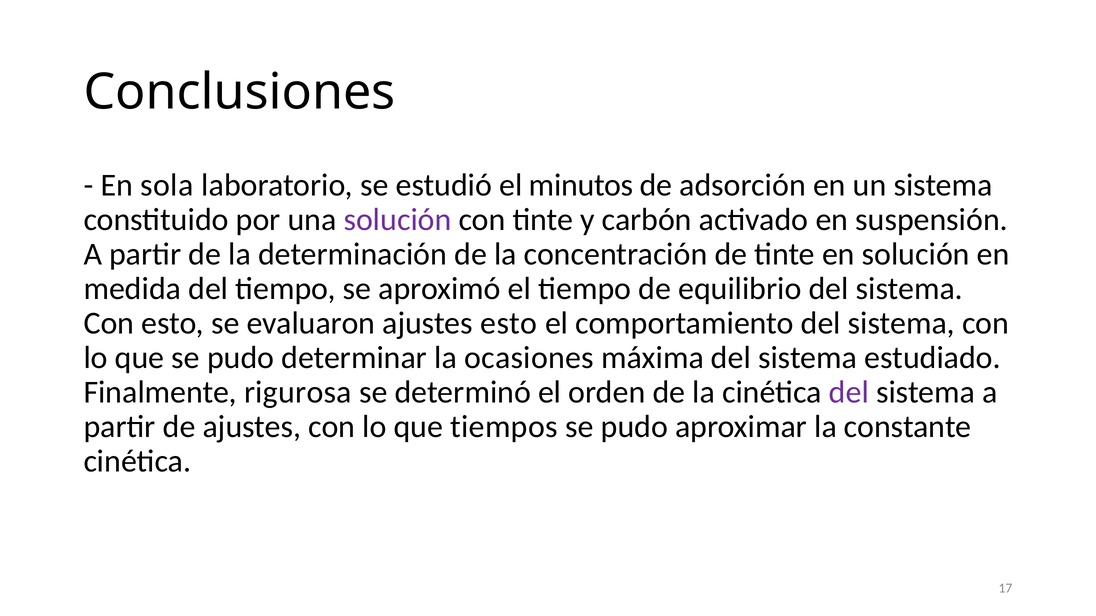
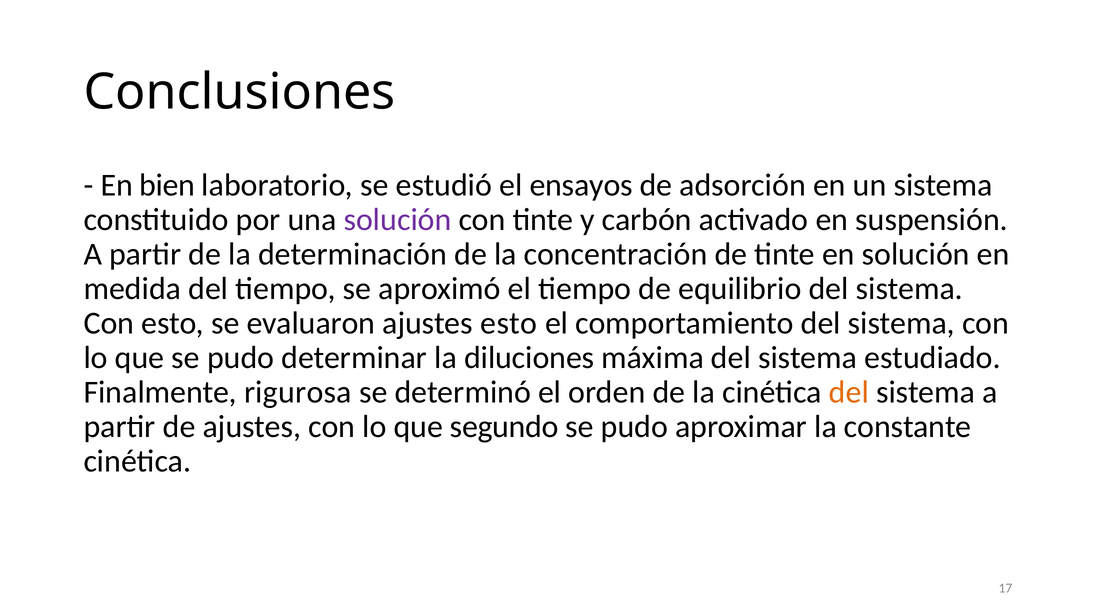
sola: sola -> bien (167, 185)
minutos: minutos -> ensayos (581, 185)
ocasiones: ocasiones -> diluciones (529, 358)
del colour: purple -> orange (849, 392)
tiempos: tiempos -> segundo (504, 427)
